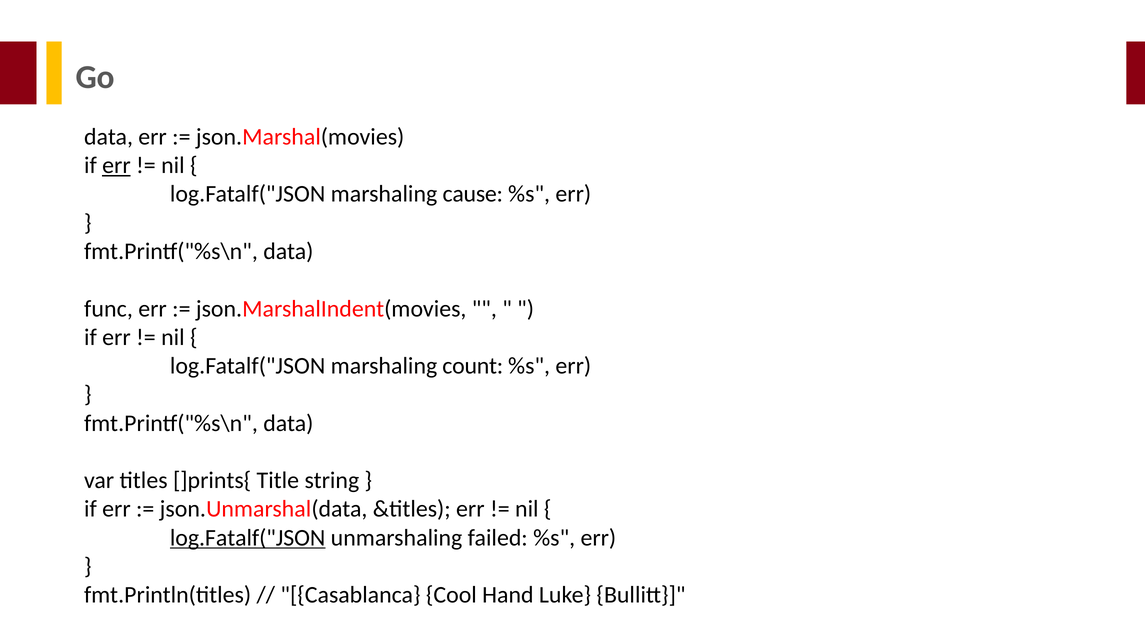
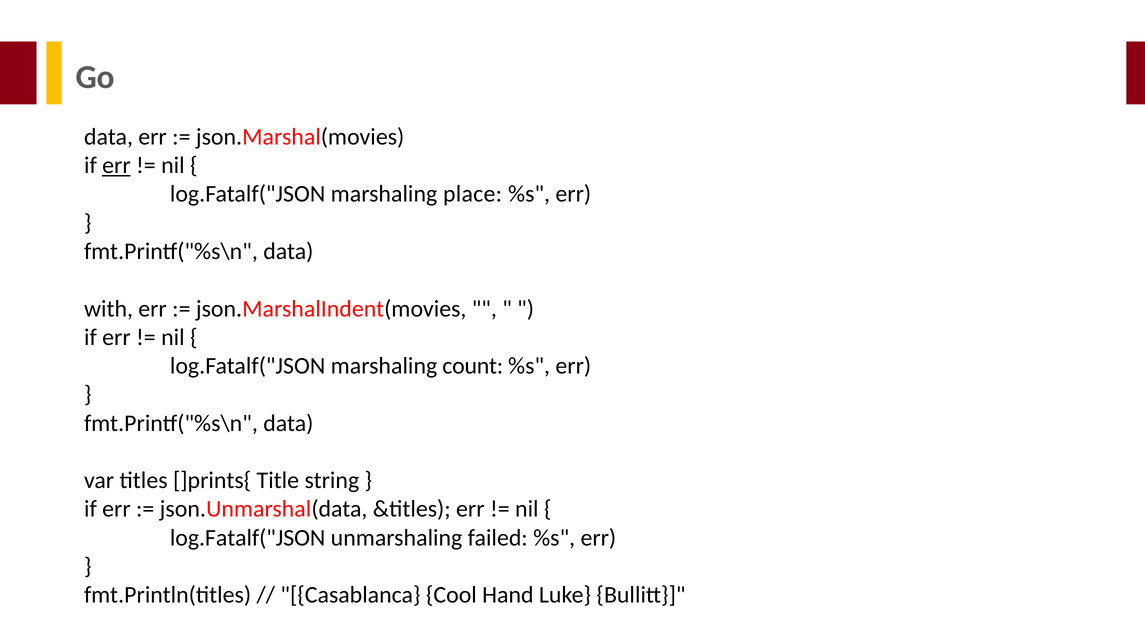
cause: cause -> place (473, 194)
func: func -> with (109, 309)
log.Fatalf("JSON underline: present -> none (248, 538)
